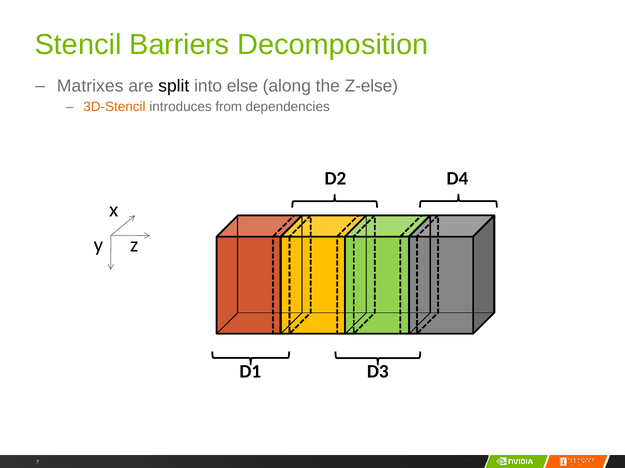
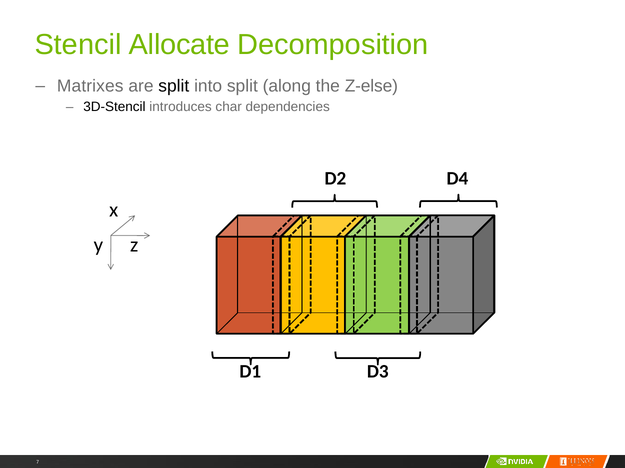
Barriers: Barriers -> Allocate (179, 45)
into else: else -> split (242, 86)
3D-Stencil colour: orange -> black (114, 107)
from: from -> char (229, 107)
